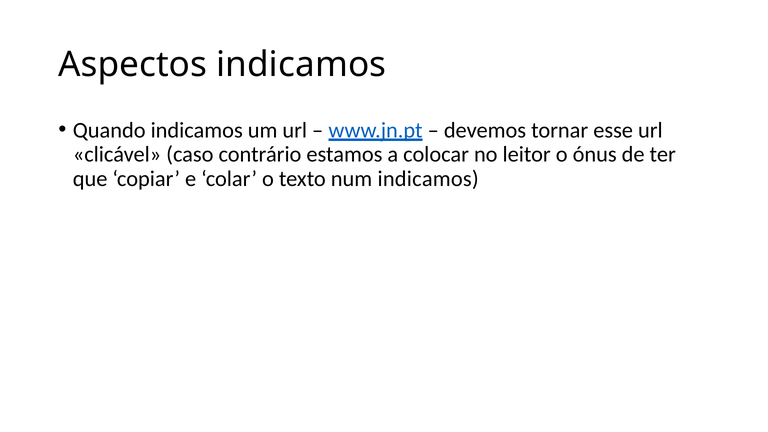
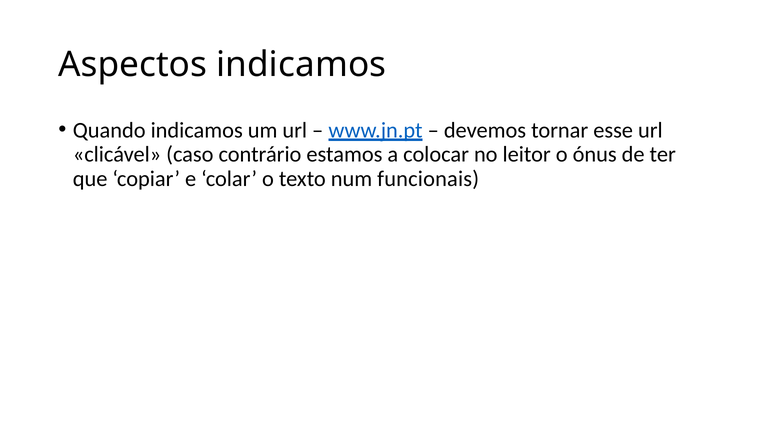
num indicamos: indicamos -> funcionais (428, 179)
